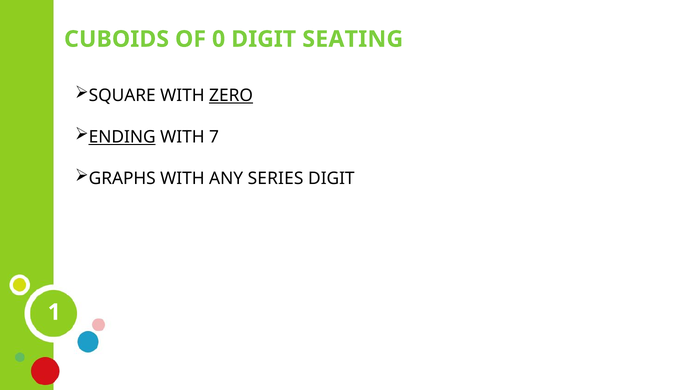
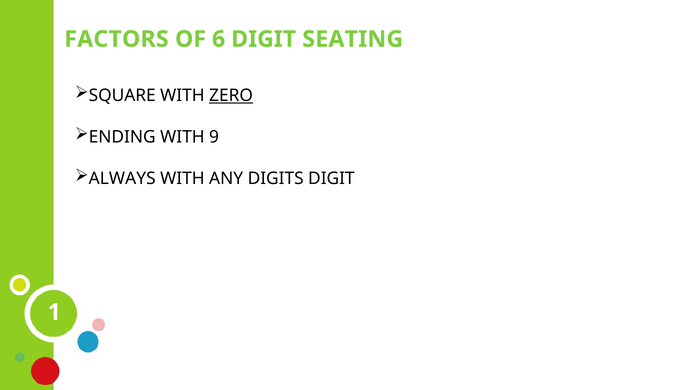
CUBOIDS: CUBOIDS -> FACTORS (116, 39)
0: 0 -> 6 (219, 39)
ENDING underline: present -> none (122, 137)
7: 7 -> 9 (214, 137)
GRAPHS: GRAPHS -> ALWAYS (122, 178)
SERIES: SERIES -> DIGITS (276, 178)
